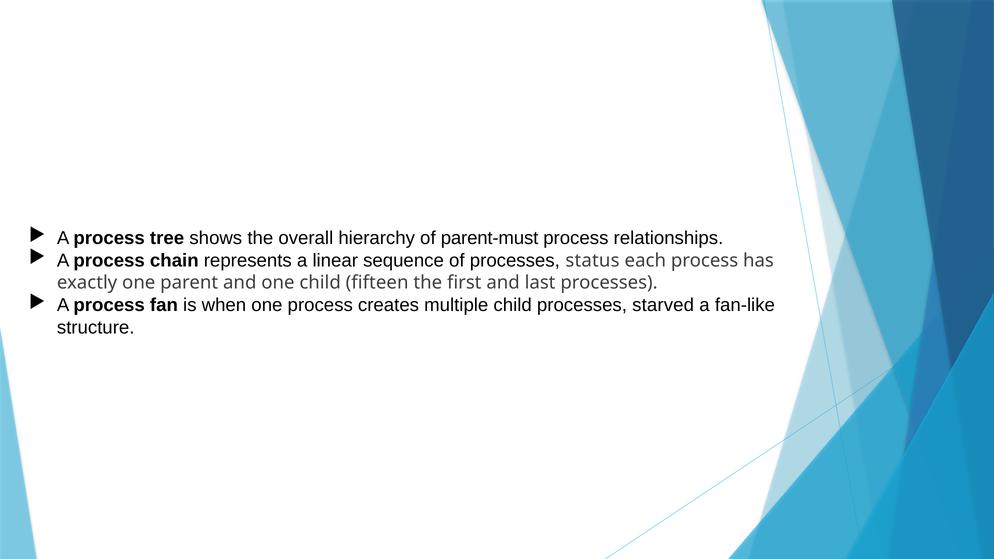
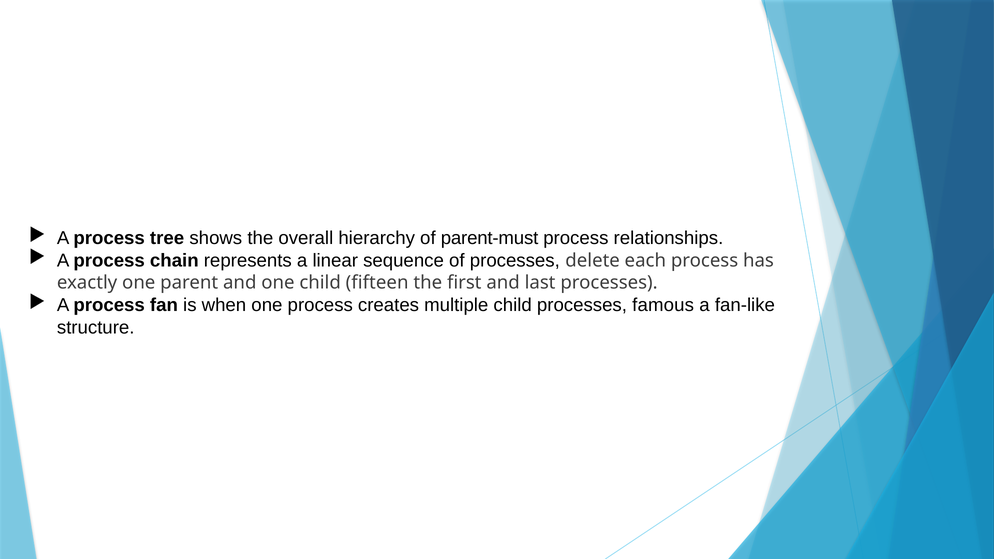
status: status -> delete (593, 260)
starved: starved -> famous (663, 305)
